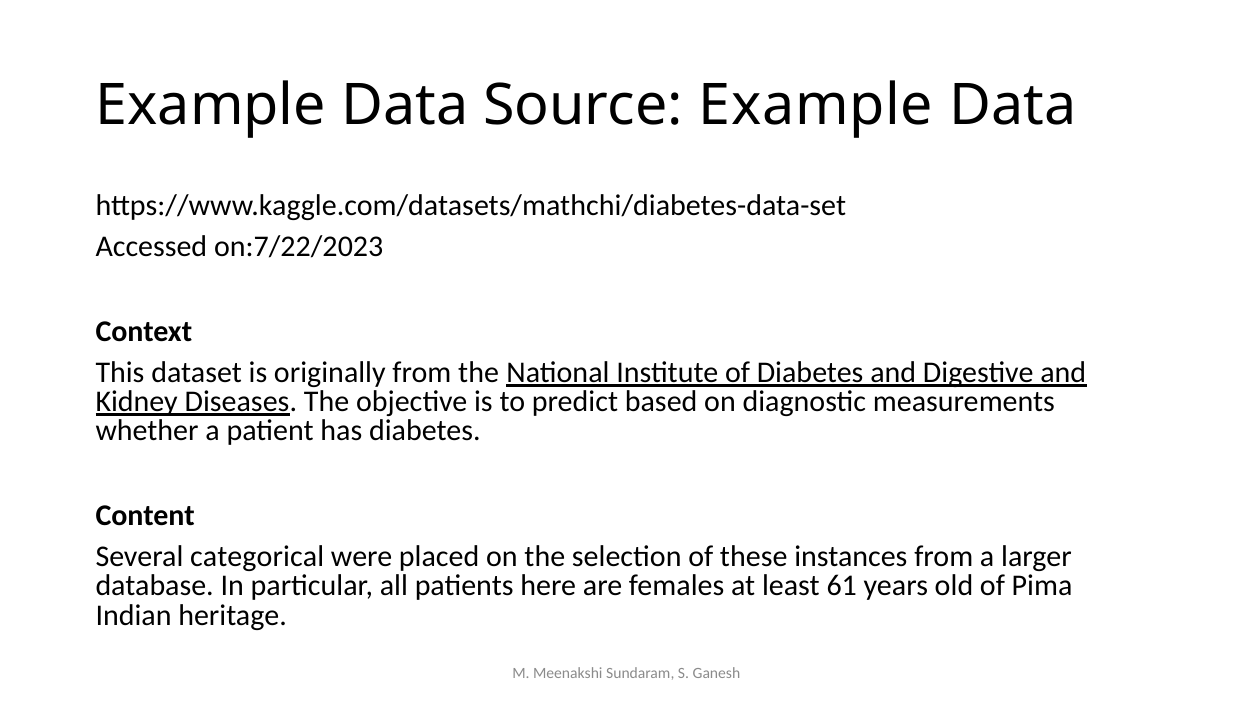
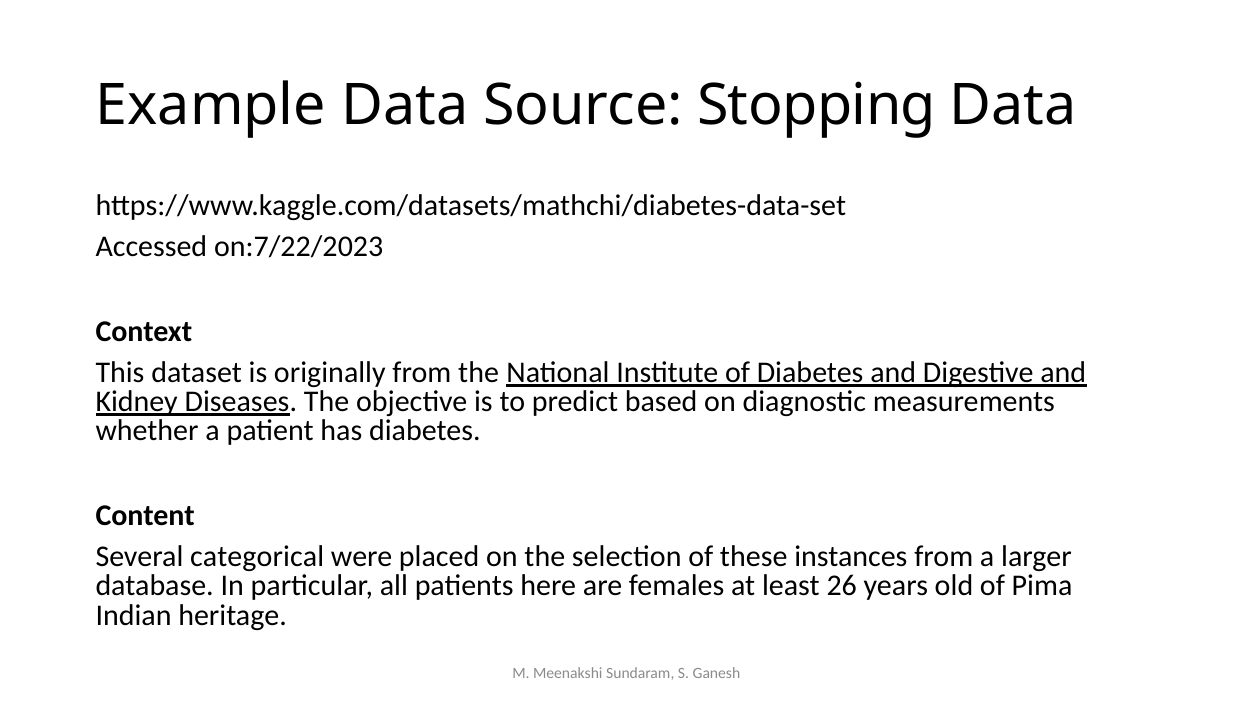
Source Example: Example -> Stopping (817, 105)
61: 61 -> 26 (842, 586)
